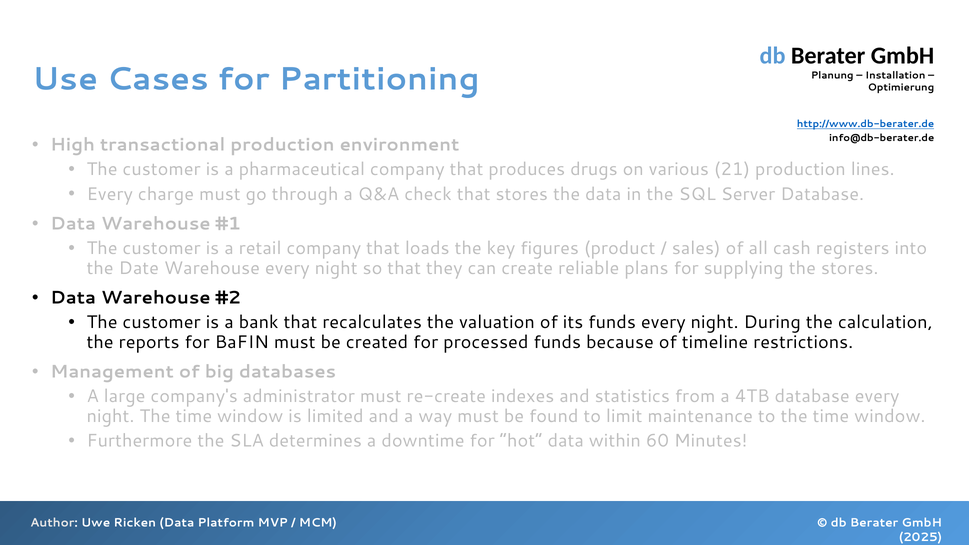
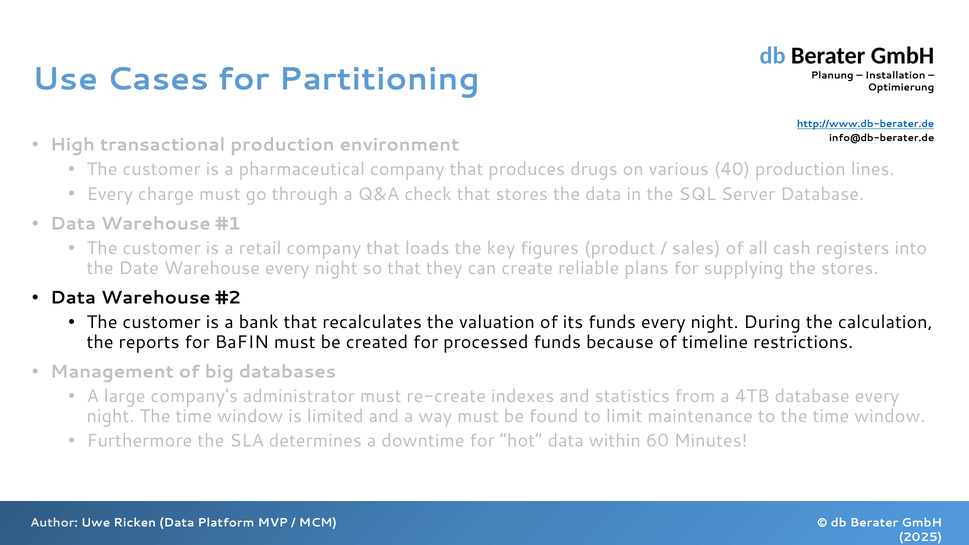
21: 21 -> 40 (732, 169)
